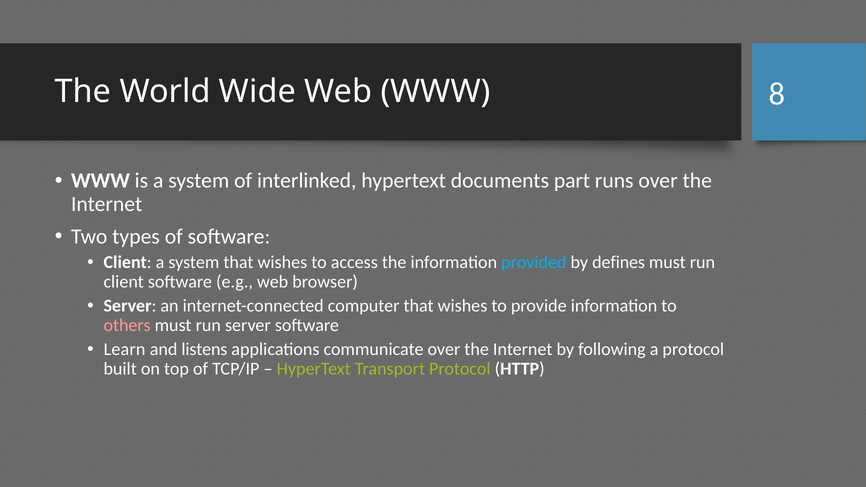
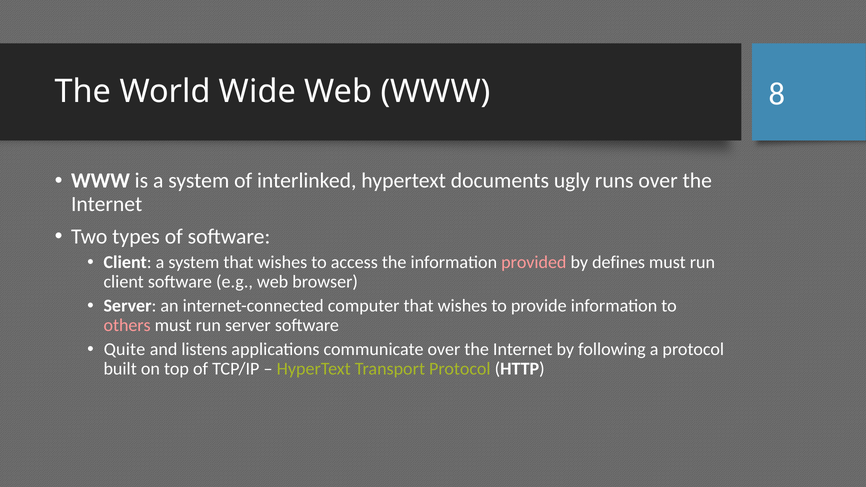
part: part -> ugly (572, 181)
provided colour: light blue -> pink (534, 263)
Learn: Learn -> Quite (125, 349)
